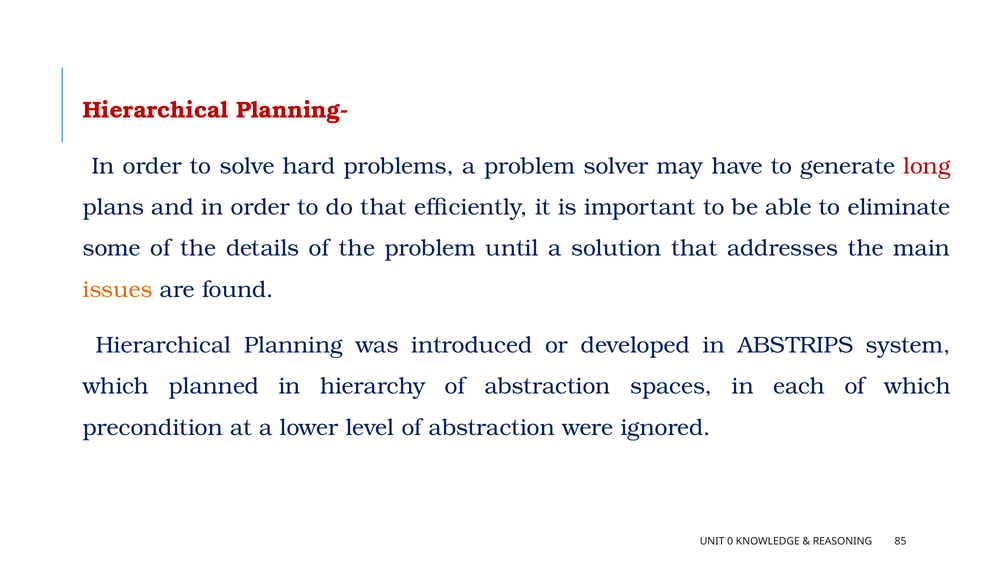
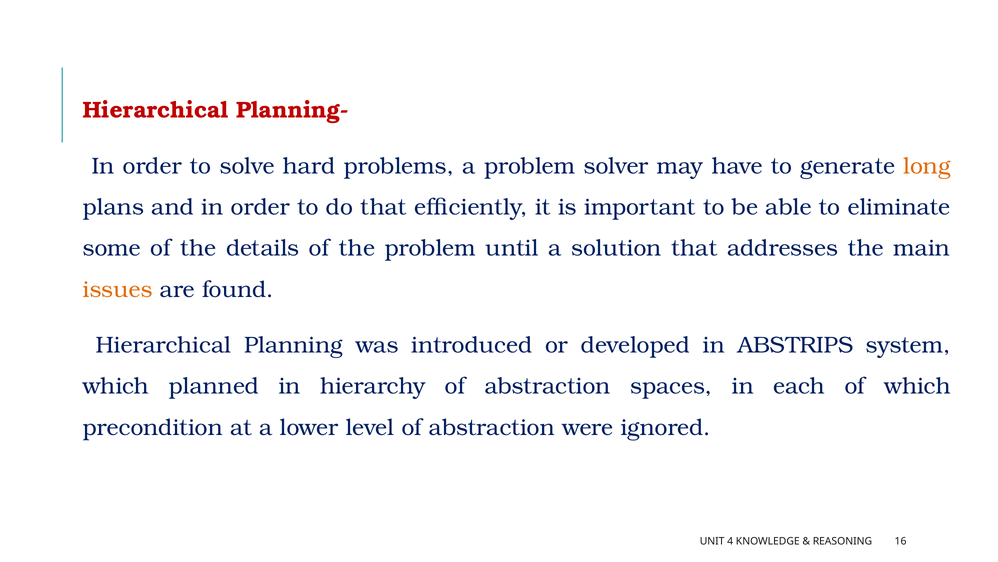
long colour: red -> orange (927, 166)
0: 0 -> 4 (730, 541)
85: 85 -> 16 (901, 541)
